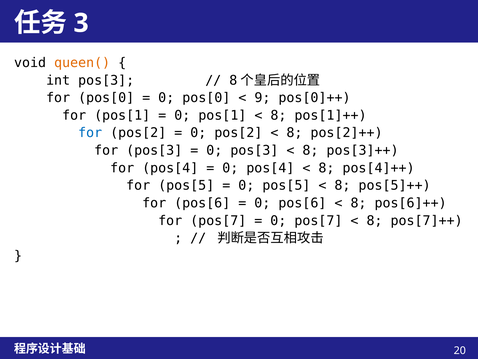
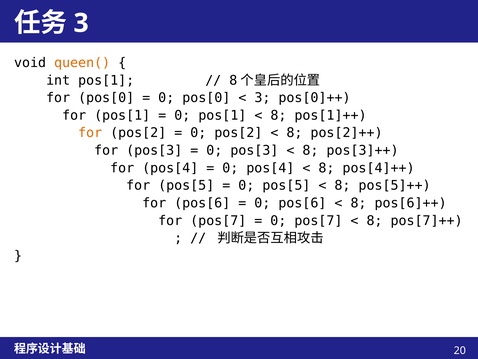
int pos[3: pos[3 -> pos[1 (106, 80)
9: 9 -> 3 (262, 98)
for colour: blue -> orange (90, 133)
